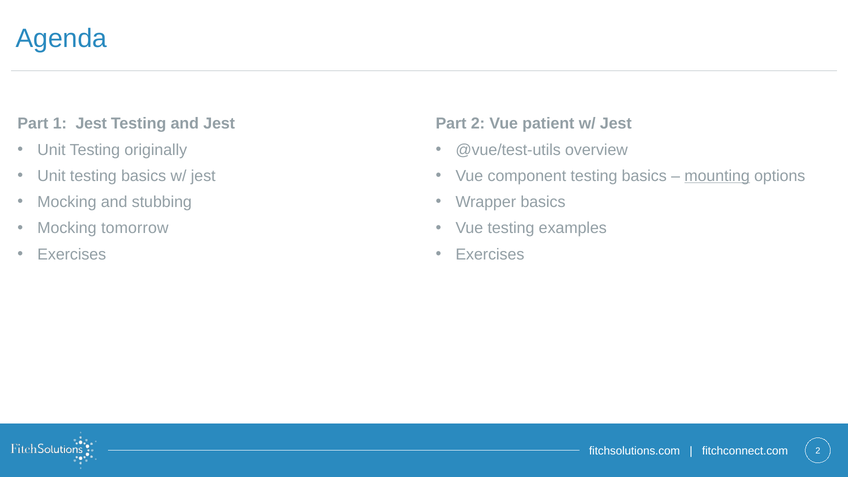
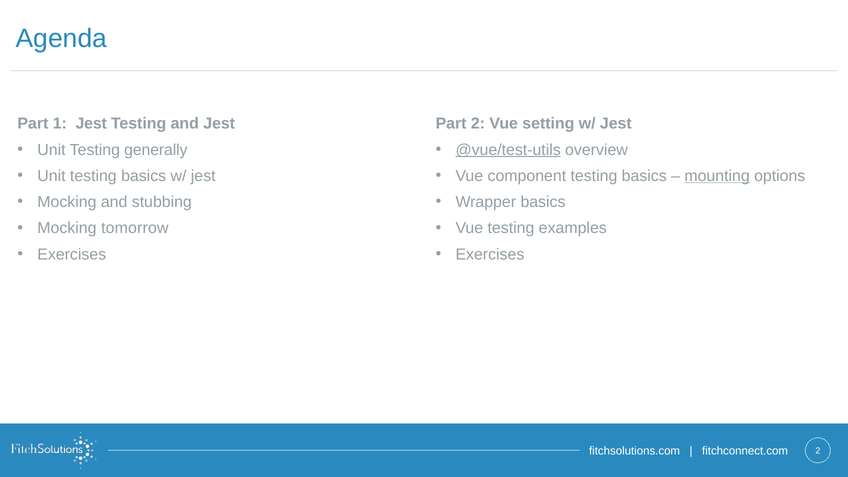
patient: patient -> setting (548, 124)
originally: originally -> generally (156, 150)
@vue/test-utils underline: none -> present (508, 150)
